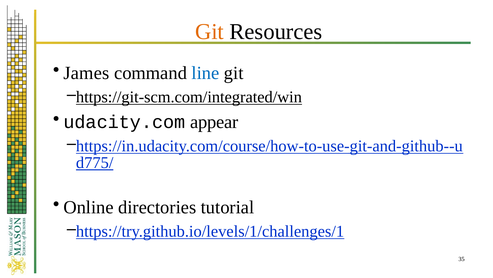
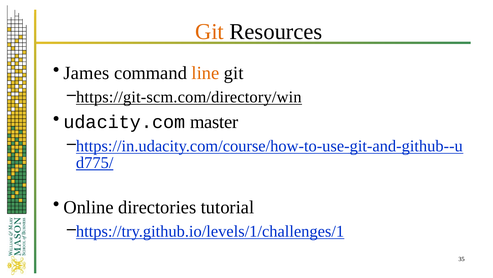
line colour: blue -> orange (205, 73)
https://git-scm.com/integrated/win: https://git-scm.com/integrated/win -> https://git-scm.com/directory/win (189, 97)
appear: appear -> master (214, 122)
